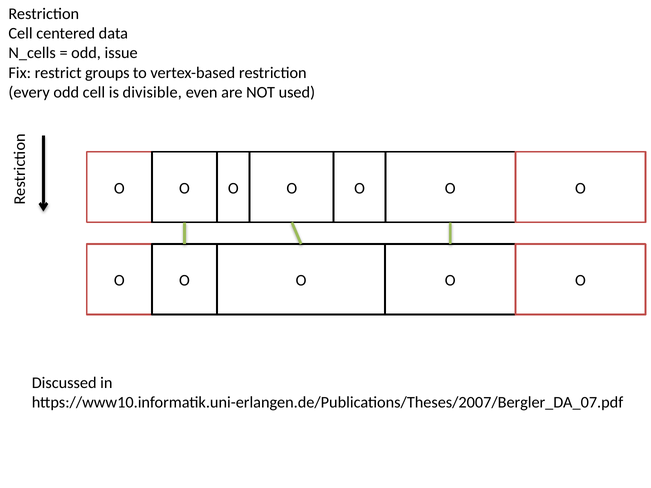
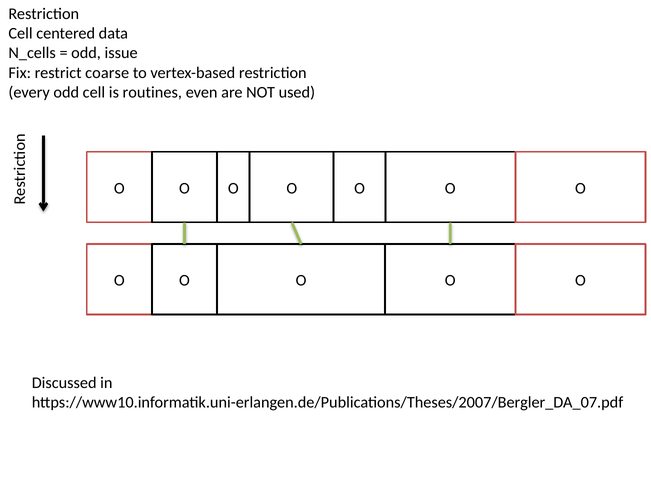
groups: groups -> coarse (107, 73)
divisible: divisible -> routines (152, 92)
